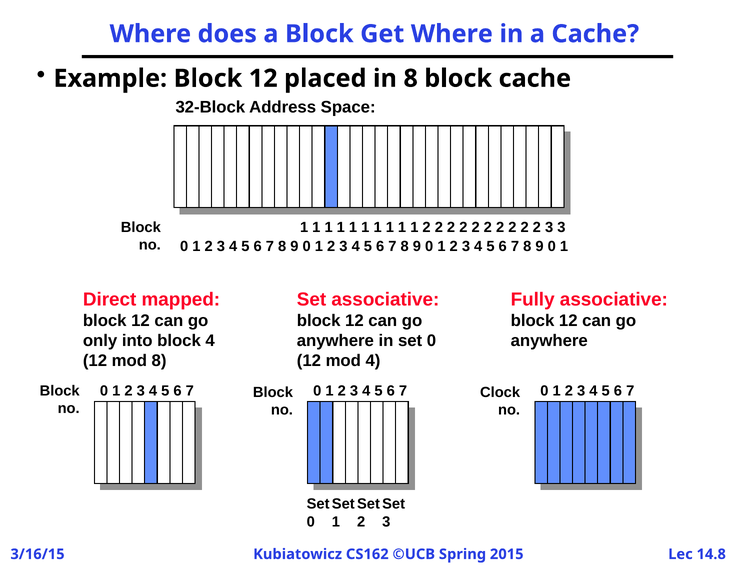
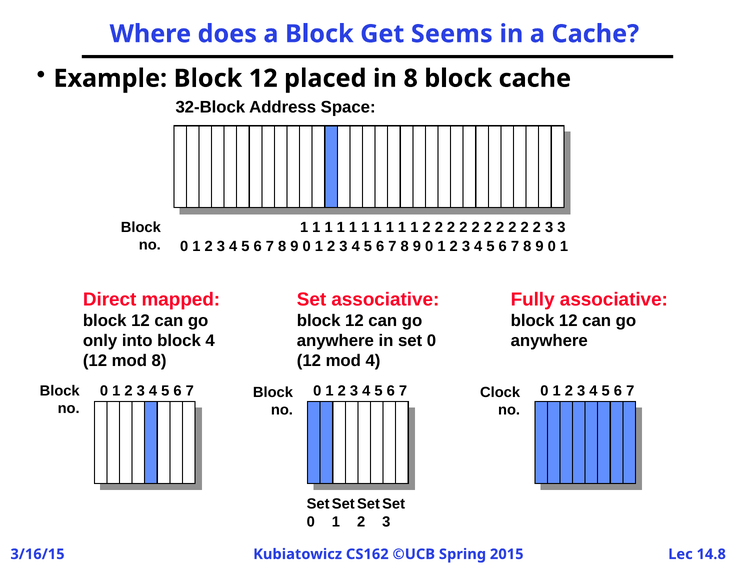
Get Where: Where -> Seems (452, 34)
